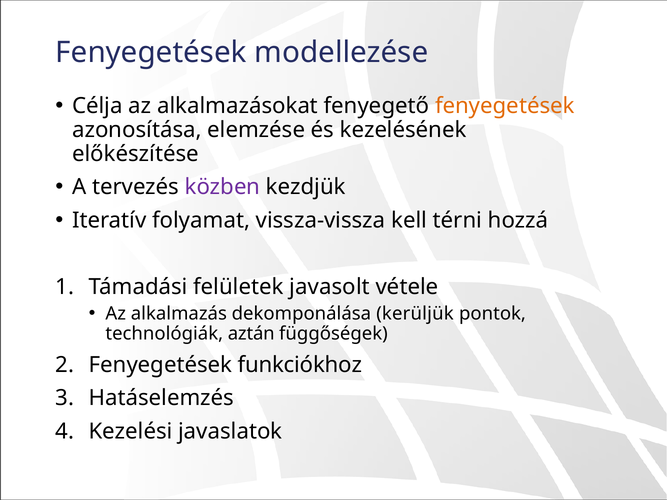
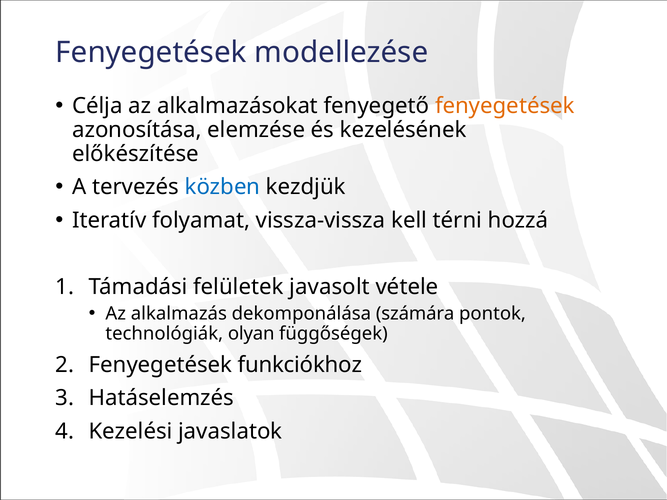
közben colour: purple -> blue (223, 187)
kerüljük: kerüljük -> számára (415, 314)
aztán: aztán -> olyan (251, 334)
